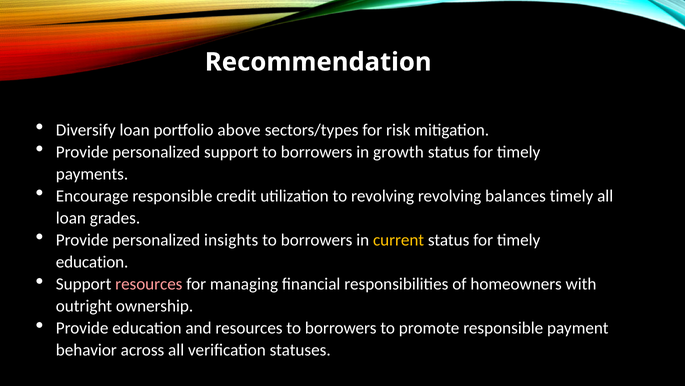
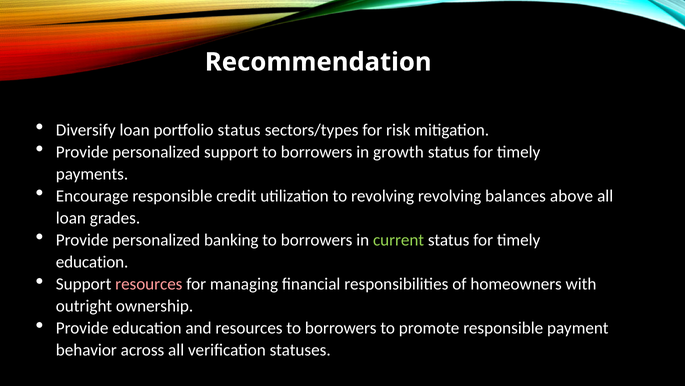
portfolio above: above -> status (239, 130)
balances timely: timely -> above (571, 196)
insights: insights -> banking (231, 240)
current colour: yellow -> light green (399, 240)
